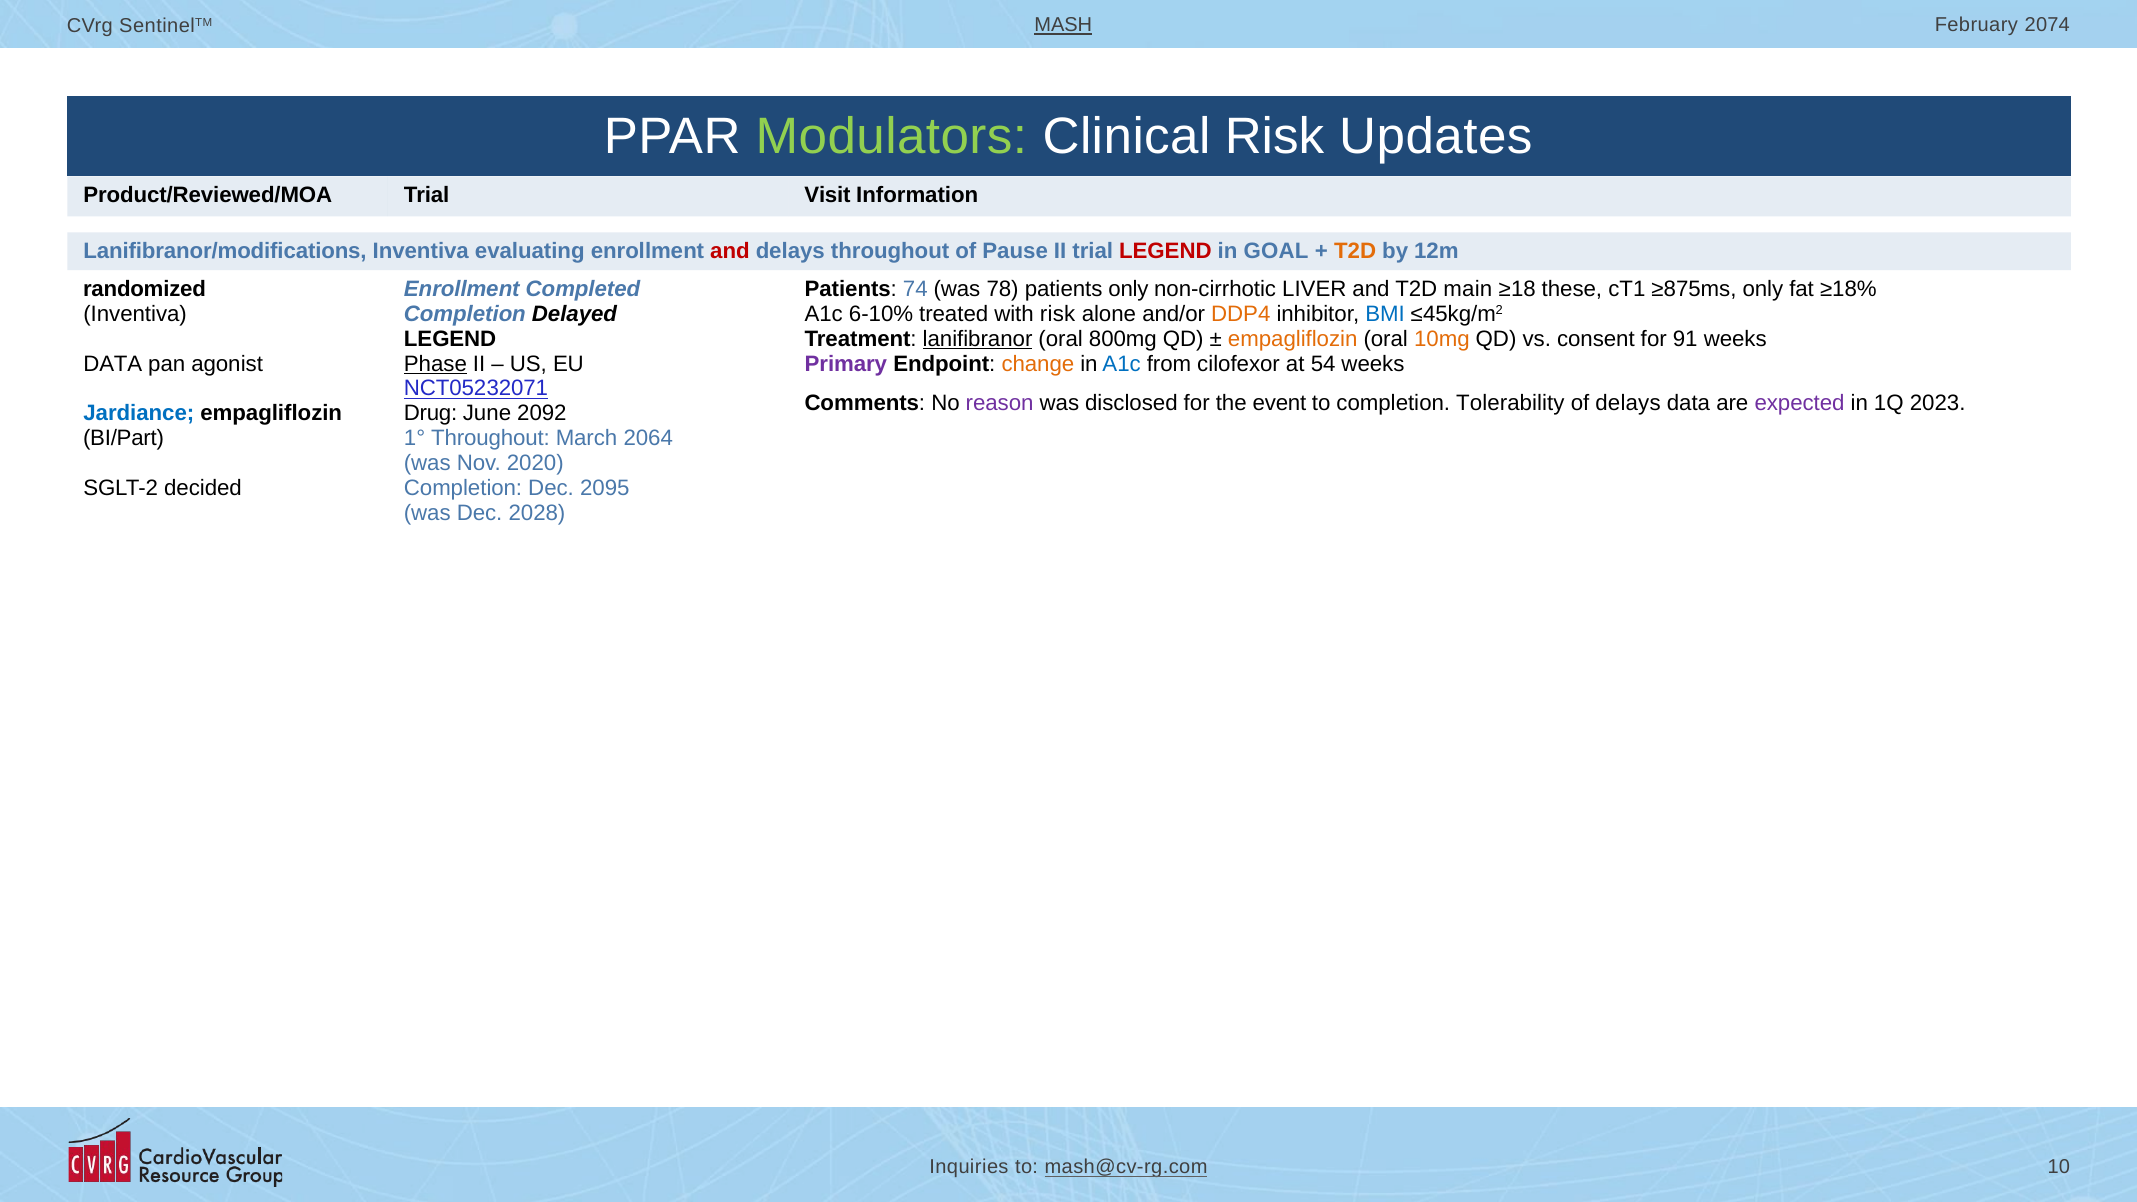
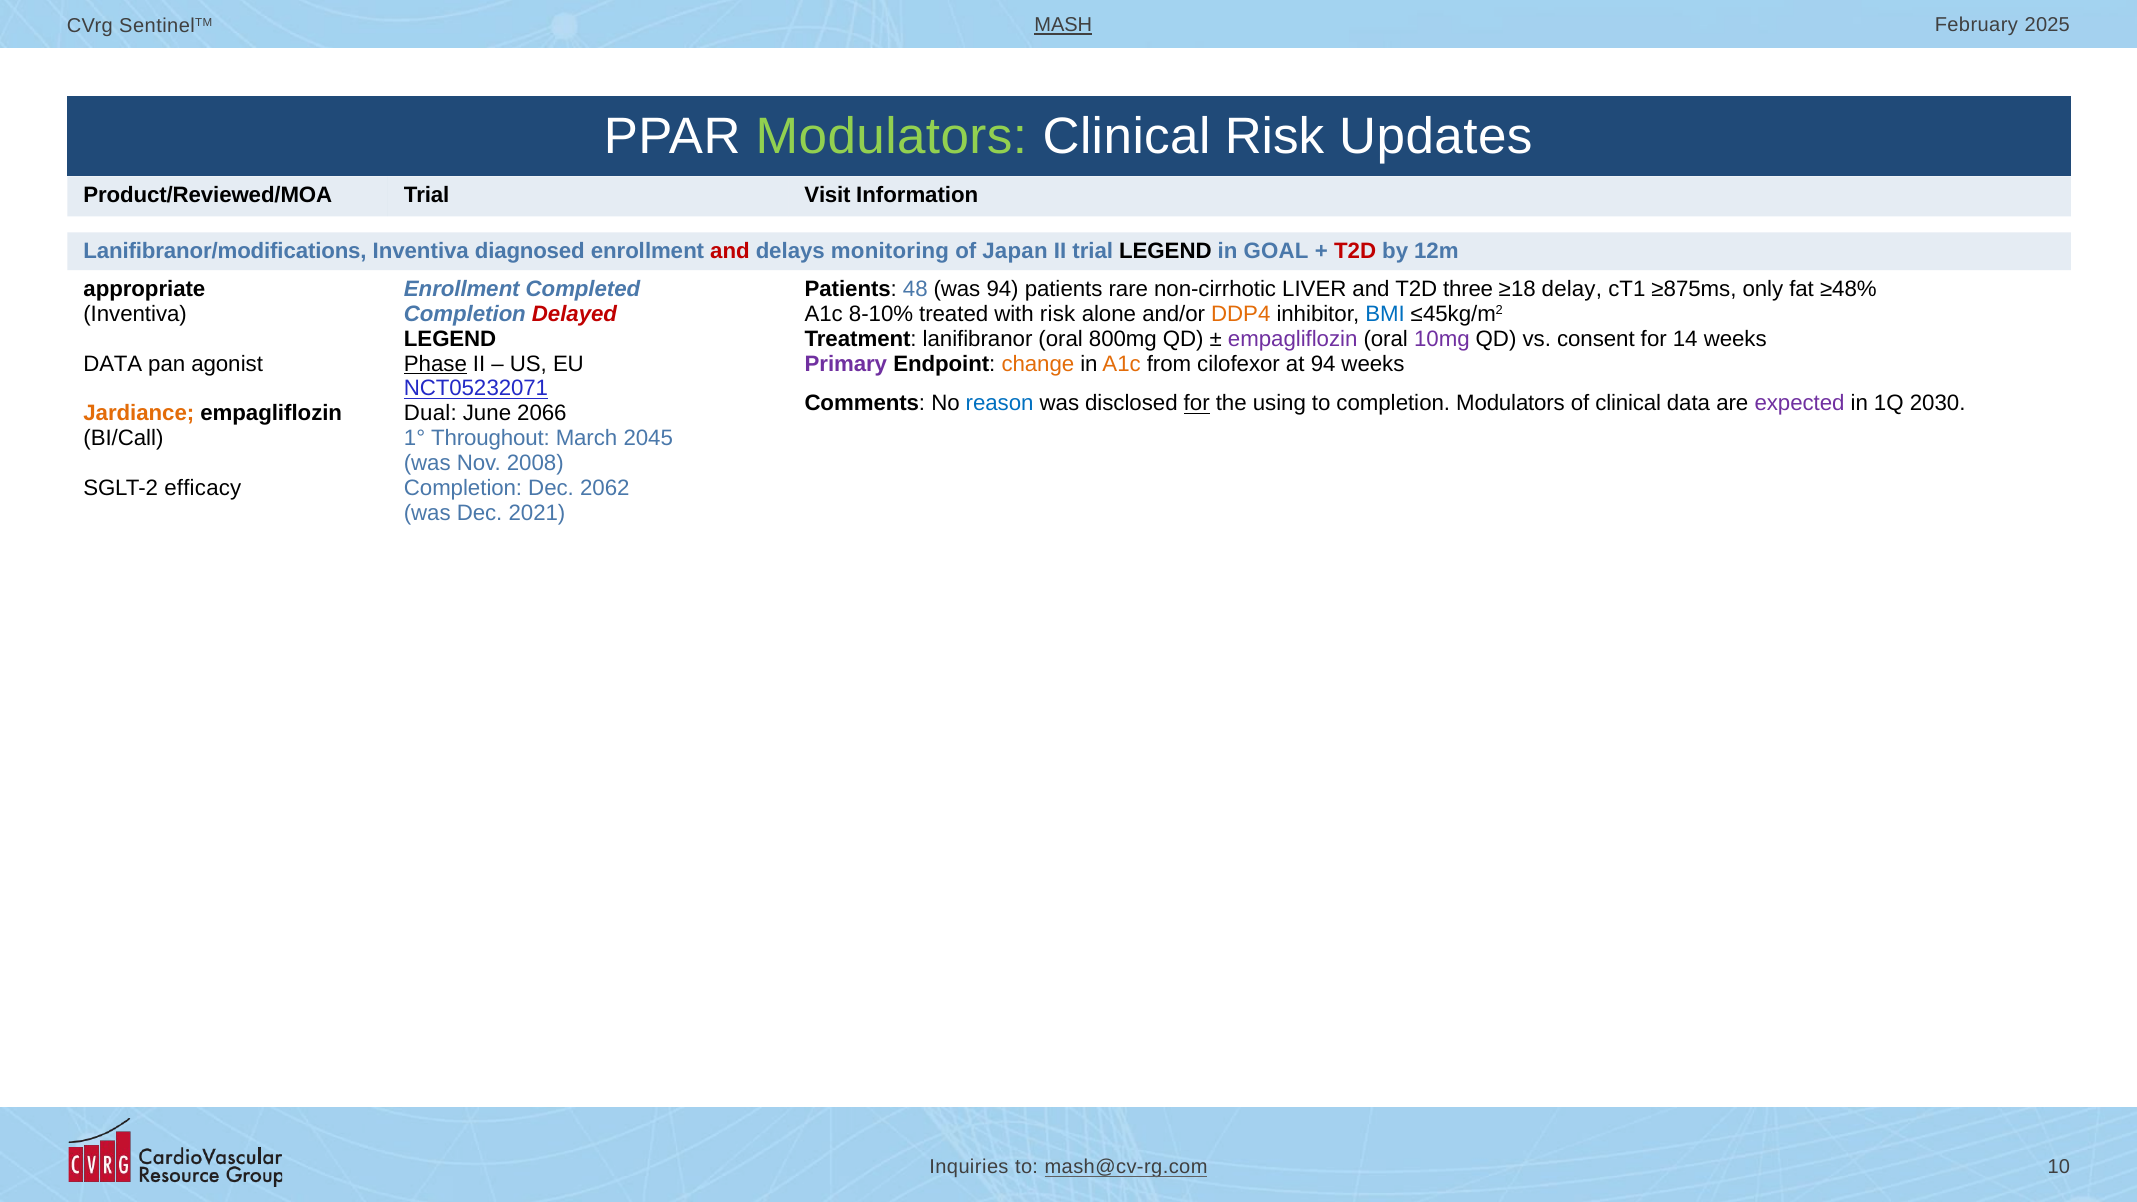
2074: 2074 -> 2025 (2047, 25)
evaluating: evaluating -> diagnosed (530, 251)
delays throughout: throughout -> monitoring (890, 251)
Pause: Pause -> Japan (1015, 251)
LEGEND colour: red -> black (1165, 251)
T2D colour: orange -> red (1355, 251)
randomized: randomized -> appropriate (144, 289)
74: 74 -> 48 (915, 289)
was 78: 78 -> 94 (1003, 289)
patients only: only -> rare (1128, 289)
main: main -> three (1468, 289)
these: these -> delay (1572, 289)
≥18%: ≥18% -> ≥48% (1848, 289)
Delayed colour: black -> red (574, 314)
6-10%: 6-10% -> 8-10% (881, 314)
lanifibranor underline: present -> none (978, 339)
empagliflozin colour: orange -> purple (1293, 339)
10mg colour: orange -> purple (1442, 339)
91: 91 -> 14 (1685, 339)
A1c colour: blue -> orange (1122, 364)
at 54: 54 -> 94 (1323, 364)
reason colour: purple -> blue (1000, 404)
for underline: none -> present (1197, 404)
event: event -> using (1279, 404)
completion Tolerability: Tolerability -> Modulators (1511, 404)
of delays: delays -> clinical (1628, 404)
2023: 2023 -> 2030 (1938, 404)
Jardiance colour: blue -> orange (139, 413)
Drug: Drug -> Dual (430, 413)
2092: 2092 -> 2066 (542, 413)
BI/Part: BI/Part -> BI/Call (123, 438)
2064: 2064 -> 2045 (648, 438)
2020: 2020 -> 2008 (535, 463)
decided: decided -> efficacy (203, 488)
2095: 2095 -> 2062 (605, 488)
2028: 2028 -> 2021 (537, 513)
